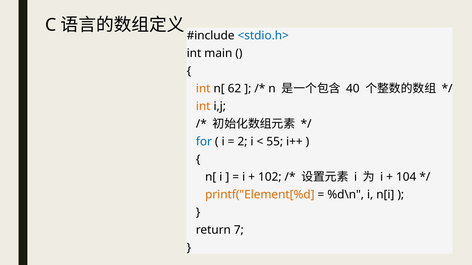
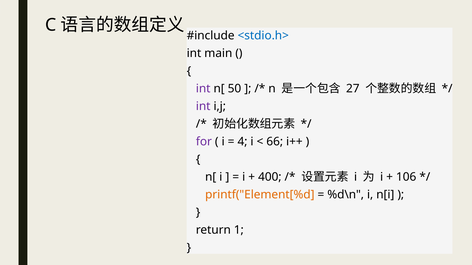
int colour: orange -> purple (203, 89)
62: 62 -> 50 (234, 89)
40: 40 -> 27 (353, 89)
int colour: orange -> purple (203, 106)
for colour: blue -> purple (204, 142)
2: 2 -> 4 (242, 142)
55: 55 -> 66 (275, 142)
102: 102 -> 400 (270, 177)
104: 104 -> 106 (406, 177)
7: 7 -> 1 (239, 230)
